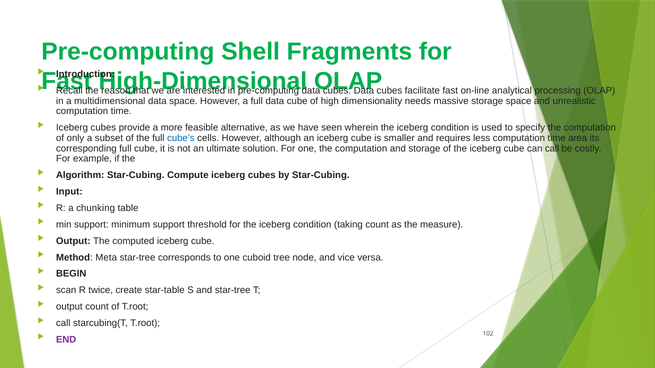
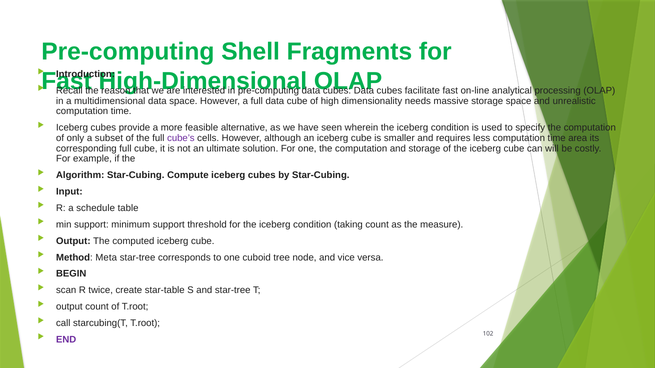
cube’s colour: blue -> purple (181, 138)
can call: call -> will (552, 149)
chunking: chunking -> schedule (96, 208)
